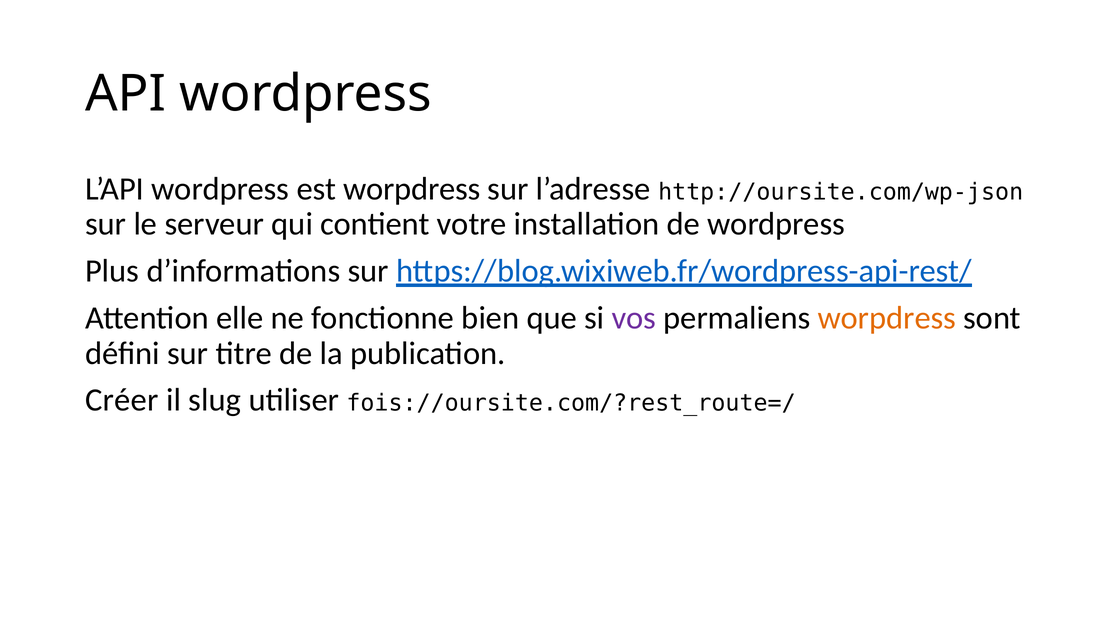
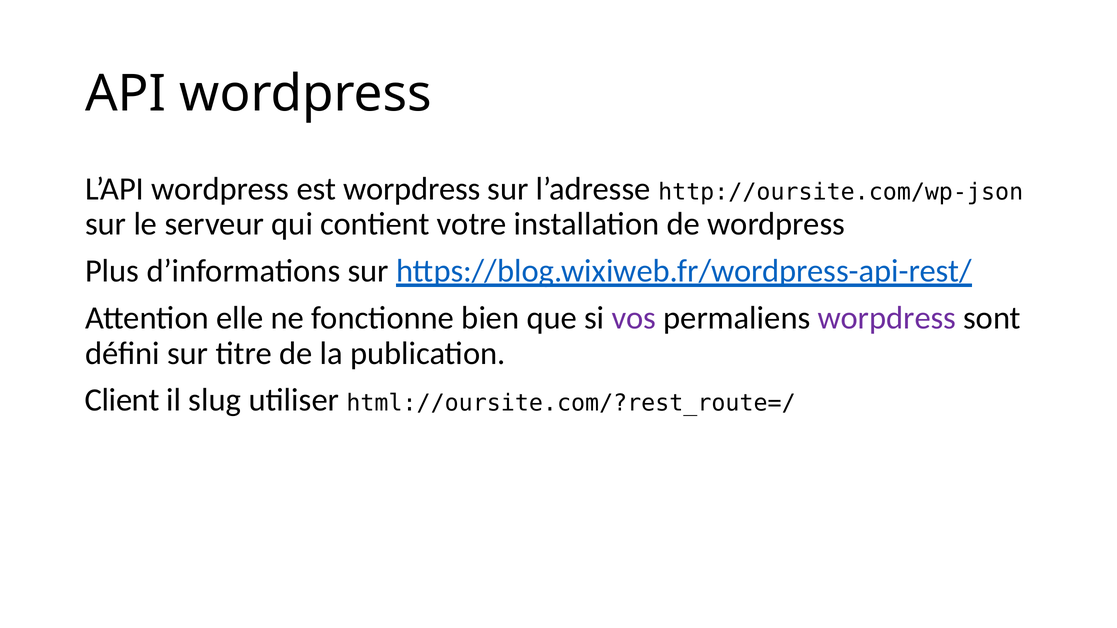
worpdress colour: orange -> purple (887, 318)
Créer: Créer -> Client (122, 400)
fois://oursite.com/?rest_route=/: fois://oursite.com/?rest_route=/ -> html://oursite.com/?rest_route=/ (571, 403)
